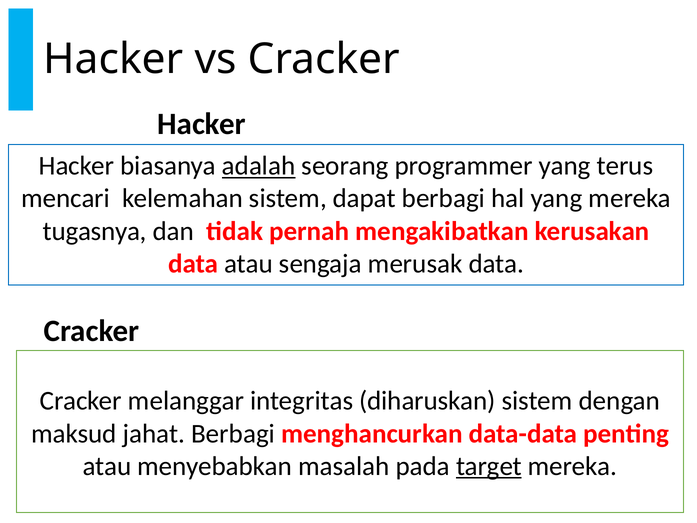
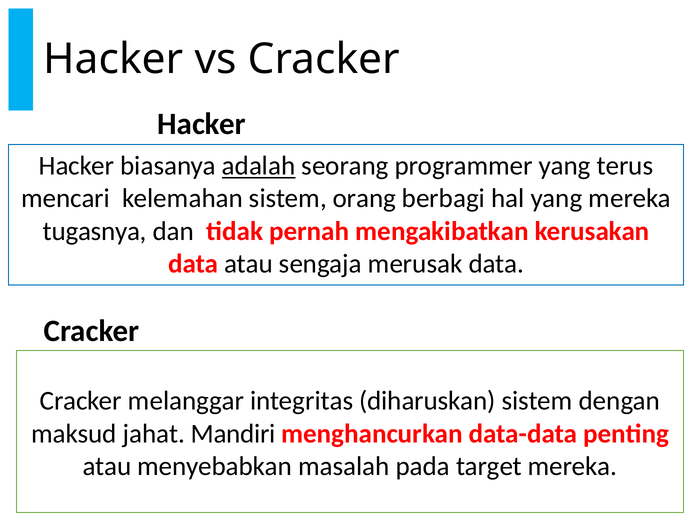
dapat: dapat -> orang (364, 198)
jahat Berbagi: Berbagi -> Mandiri (233, 433)
target underline: present -> none (489, 466)
